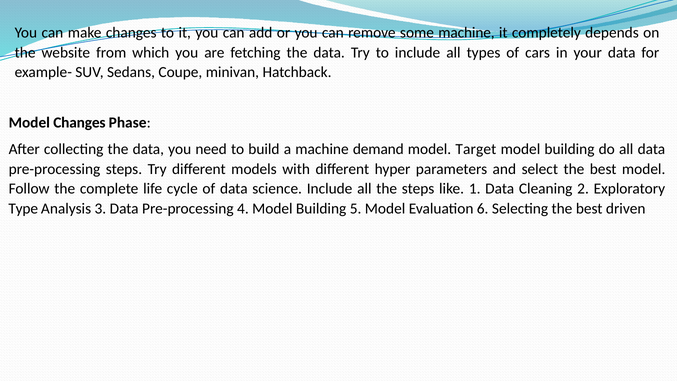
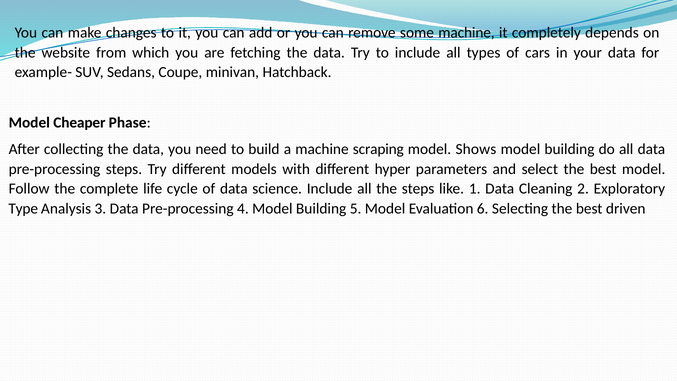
Model Changes: Changes -> Cheaper (79, 123)
demand: demand -> scraping (378, 149)
Target: Target -> Shows (476, 149)
